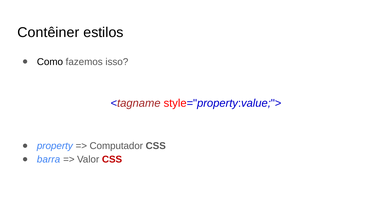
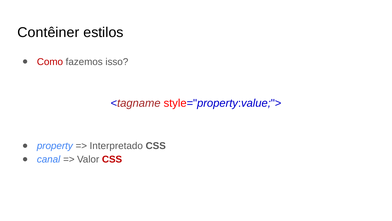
Como colour: black -> red (50, 62)
Computador: Computador -> Interpretado (116, 146)
barra: barra -> canal (49, 159)
